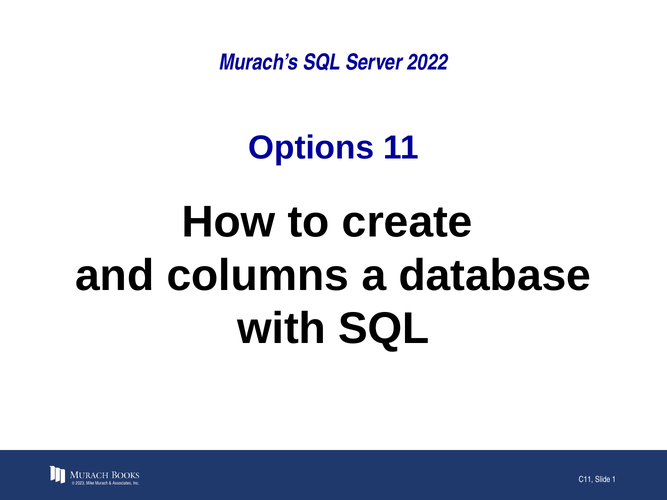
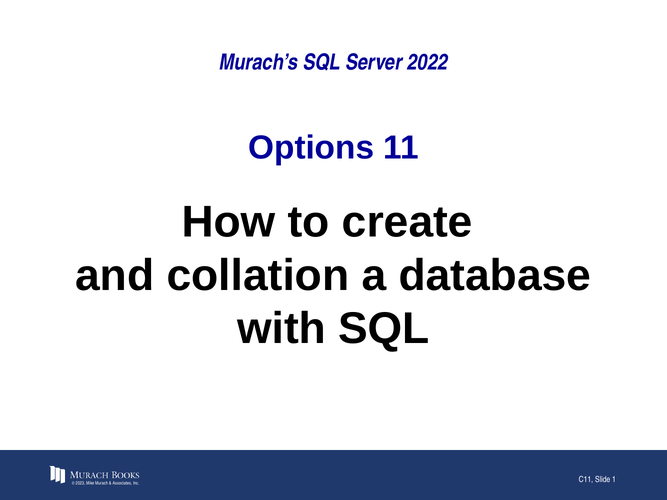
columns: columns -> collation (258, 275)
